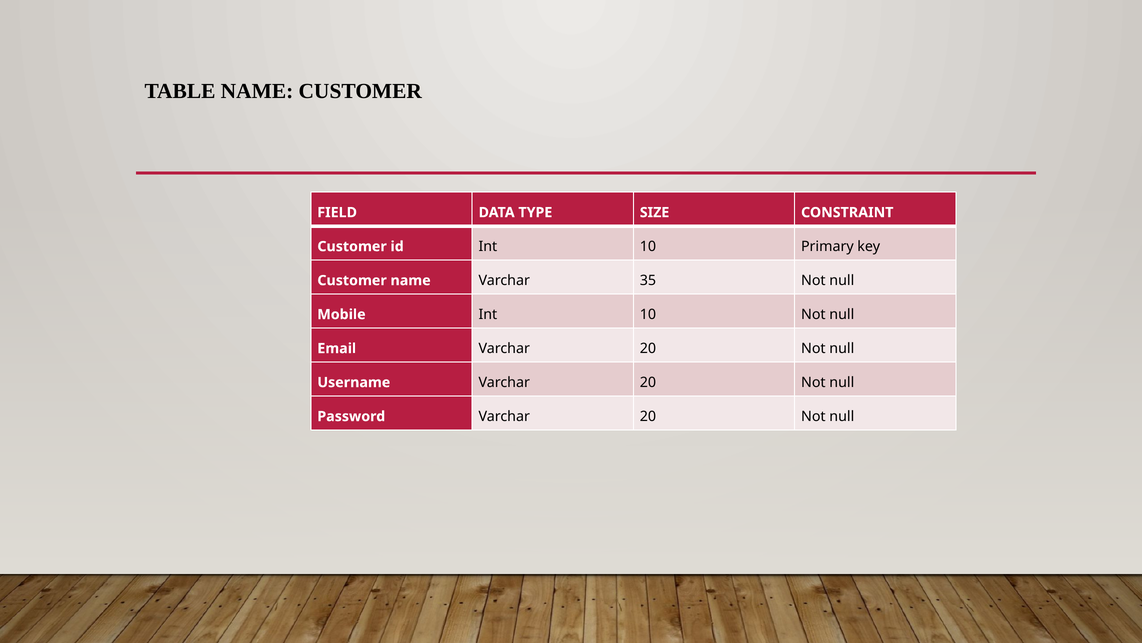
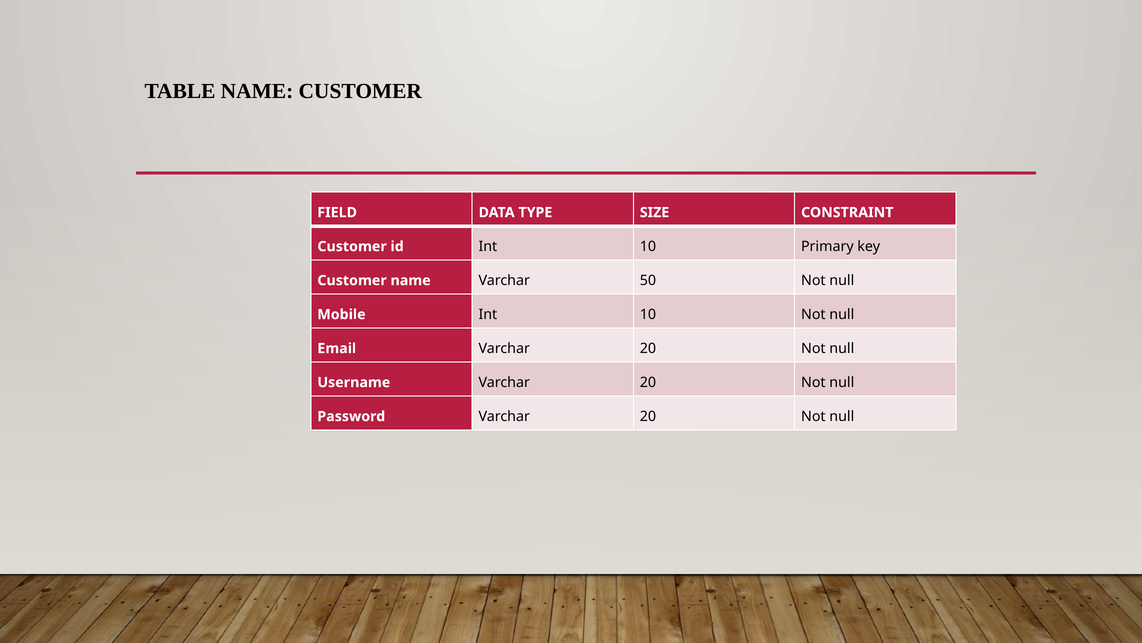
35: 35 -> 50 (648, 280)
